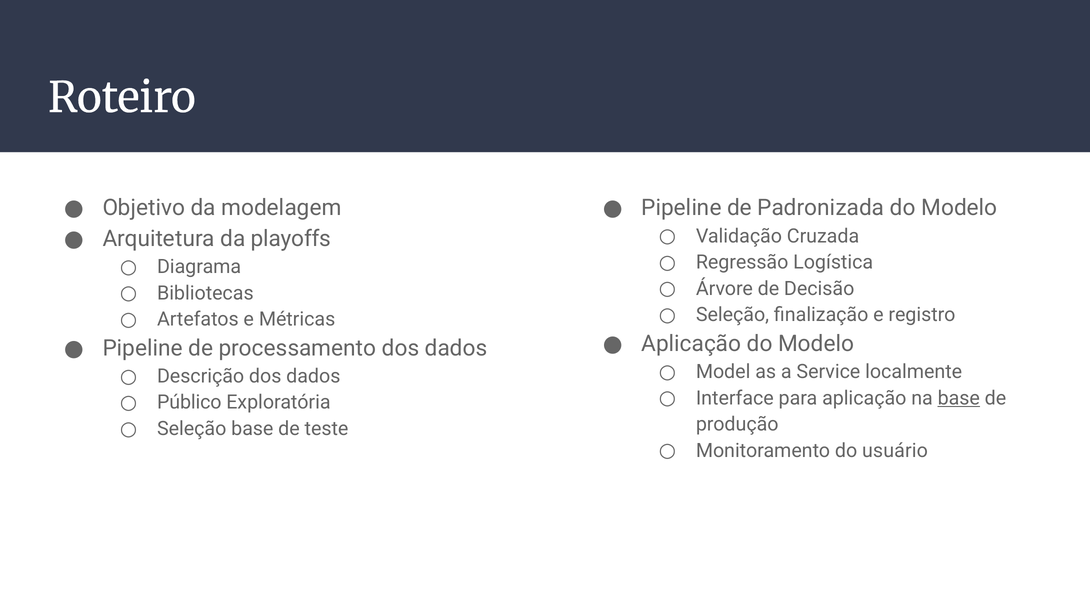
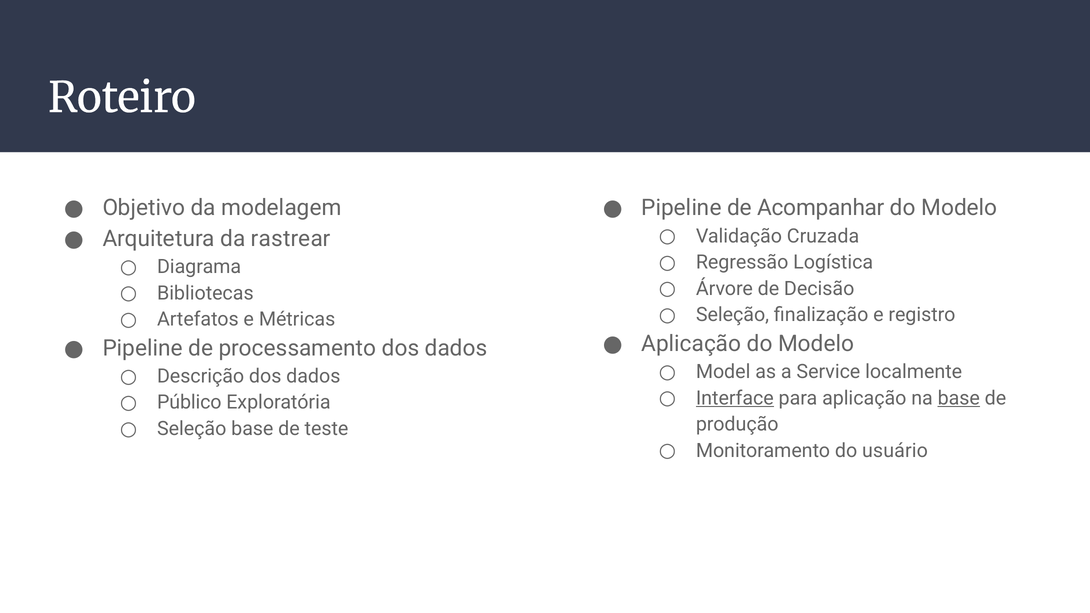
Padronizada: Padronizada -> Acompanhar (821, 208)
playoffs: playoffs -> rastrear (291, 239)
Interface underline: none -> present (735, 398)
